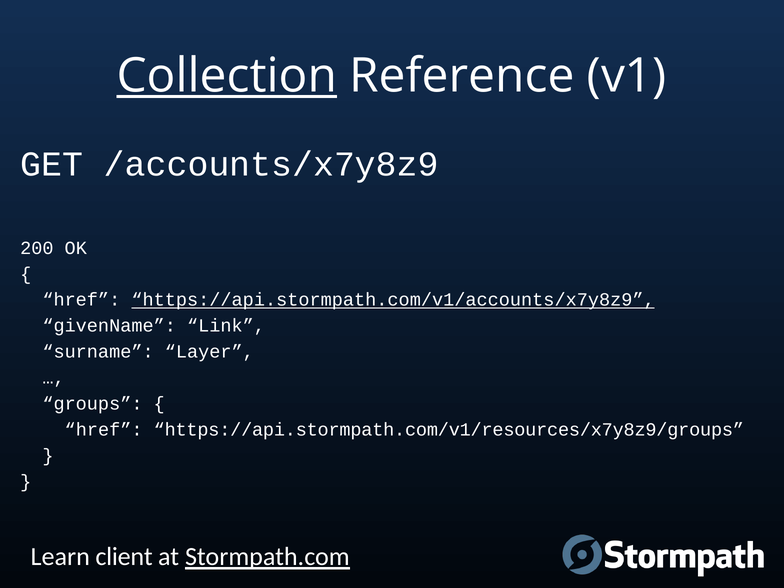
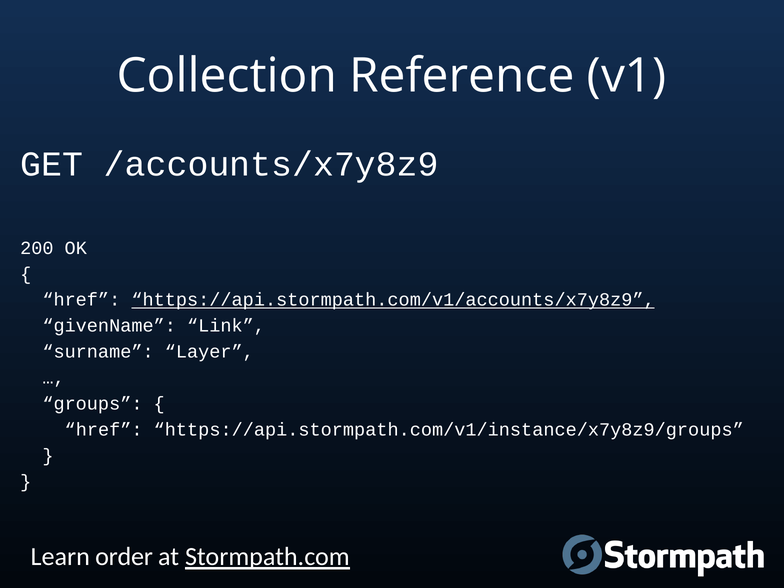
Collection underline: present -> none (227, 76)
https://api.stormpath.com/v1/resources/x7y8z9/groups: https://api.stormpath.com/v1/resources/x7y8z9/groups -> https://api.stormpath.com/v1/instance/x7y8z9/groups (449, 430)
client: client -> order (124, 557)
